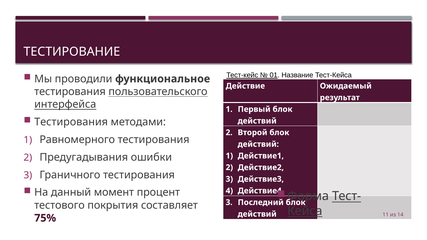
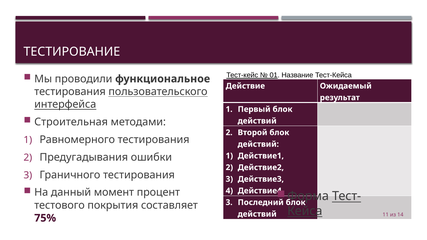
Тестирования: Тестирования -> Строительная (71, 122)
